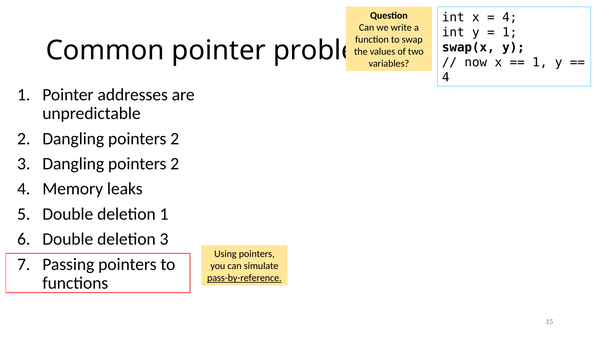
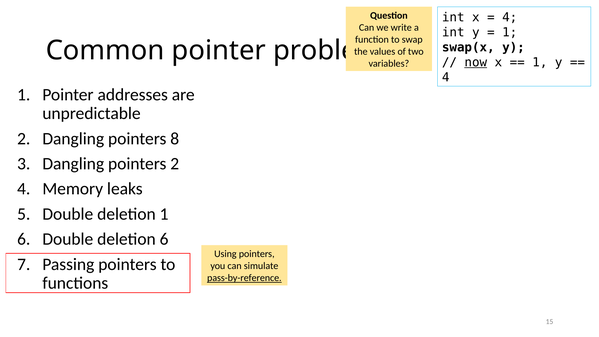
now underline: none -> present (476, 62)
2 Dangling pointers 2: 2 -> 8 (175, 139)
deletion 3: 3 -> 6 (164, 239)
